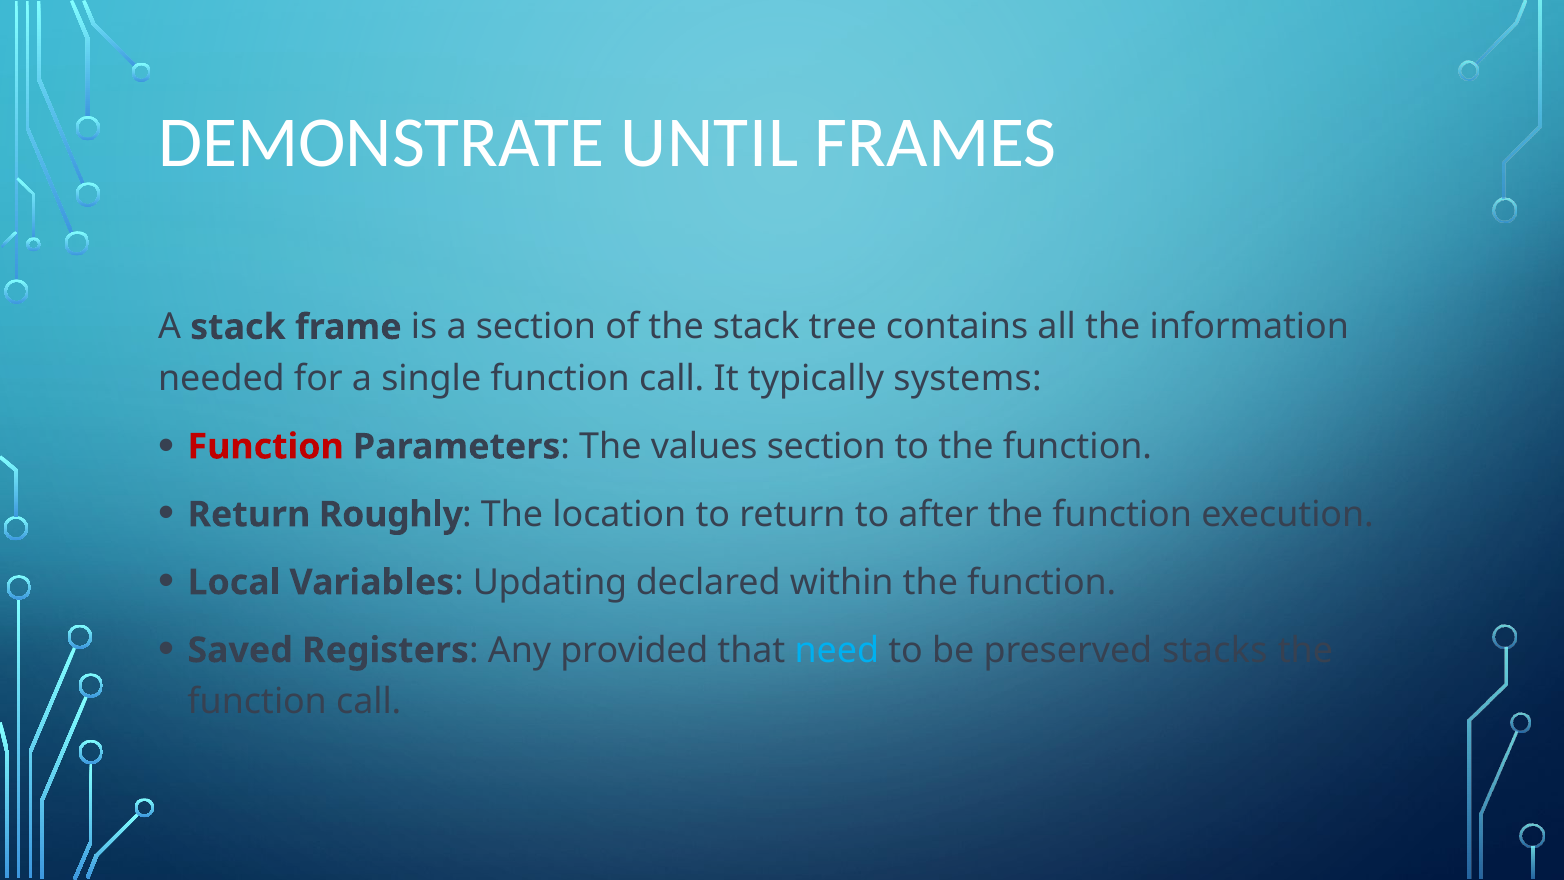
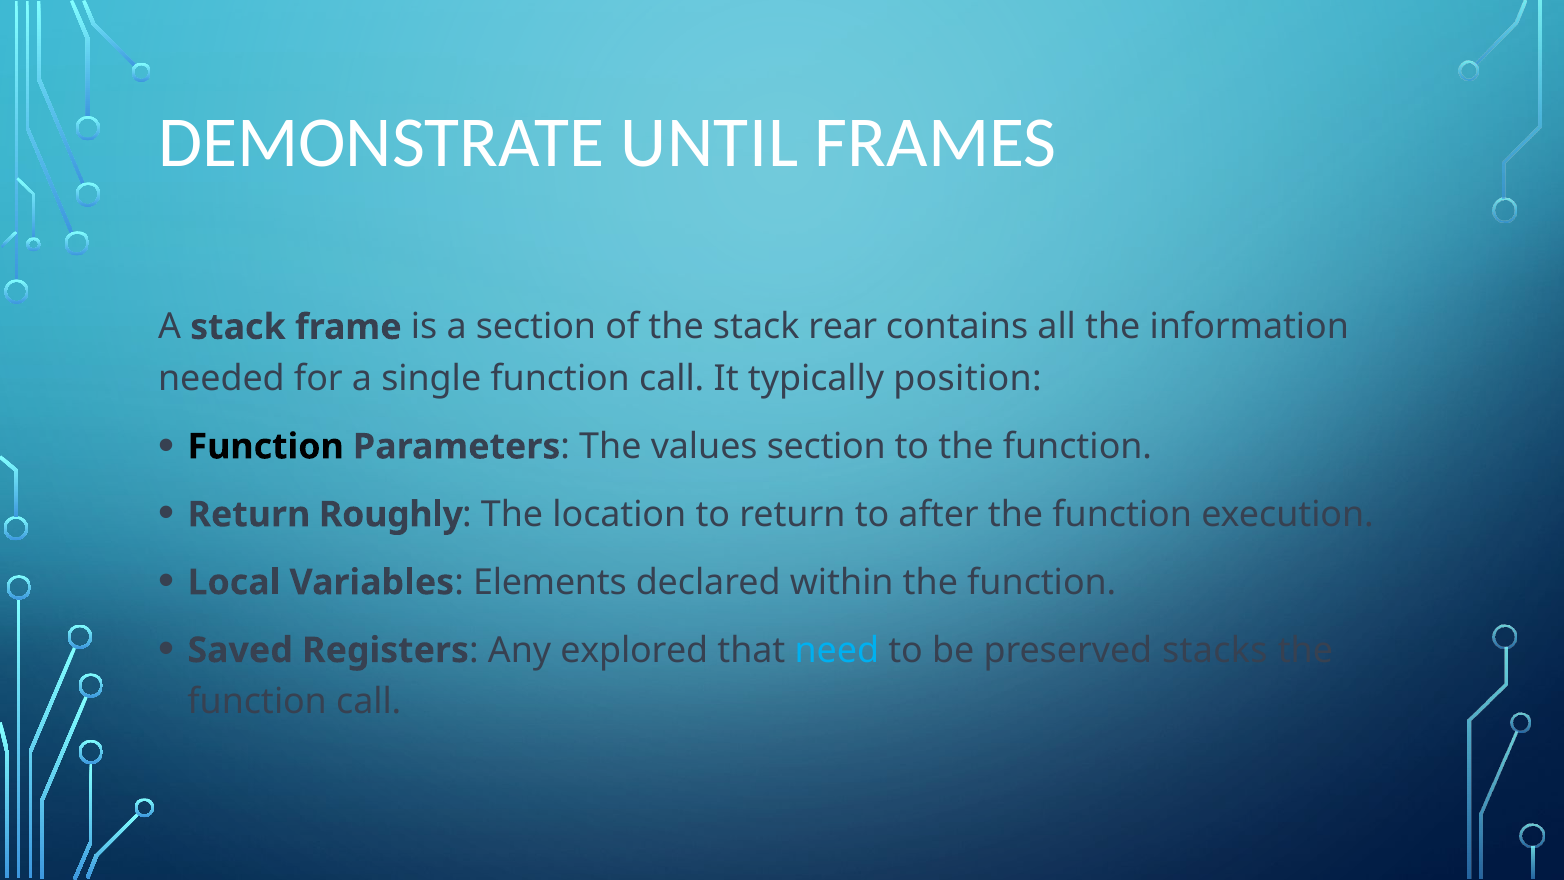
tree: tree -> rear (843, 327)
systems: systems -> position (968, 379)
Function colour: red -> black (266, 447)
Updating: Updating -> Elements (550, 582)
provided: provided -> explored (634, 650)
